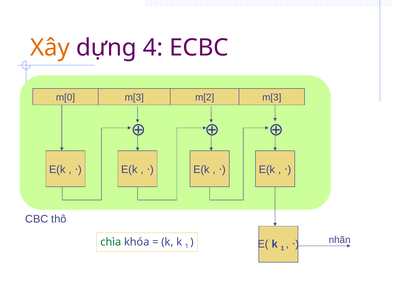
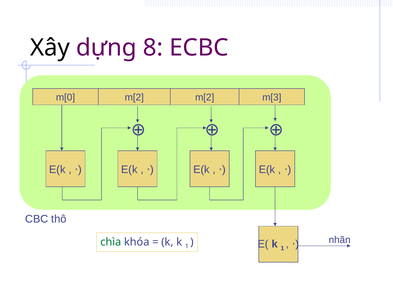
Xây colour: orange -> black (50, 48)
4: 4 -> 8 (153, 48)
m[0 m[3: m[3 -> m[2 (134, 97)
